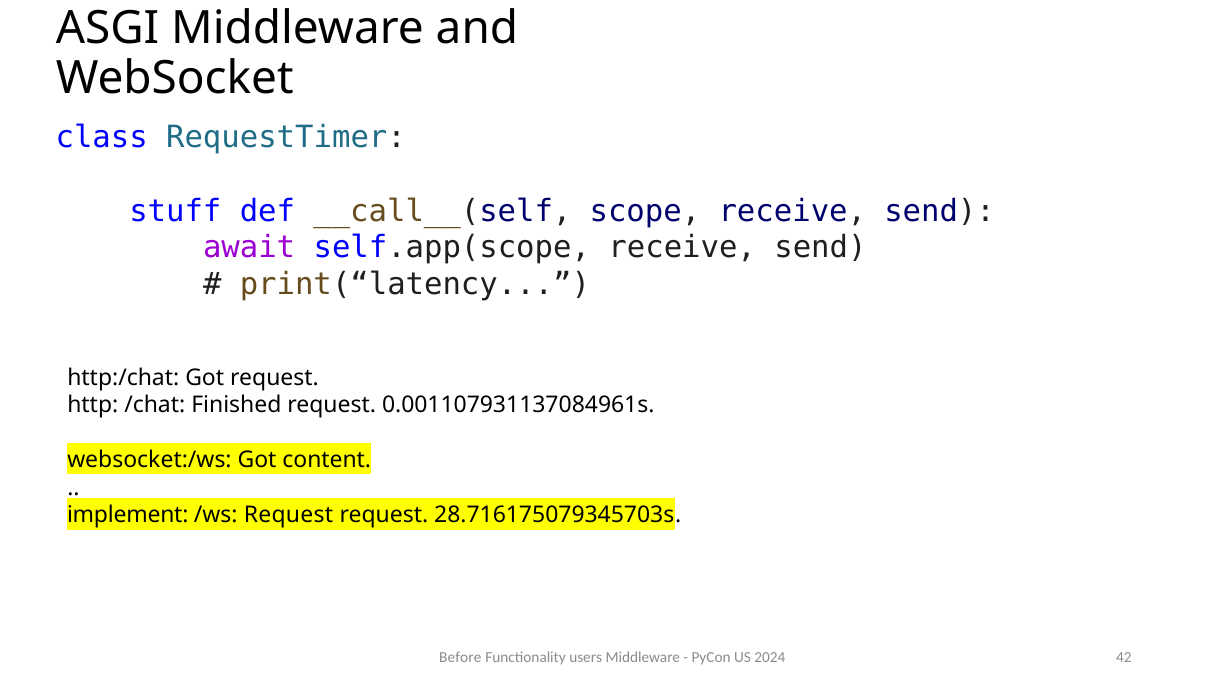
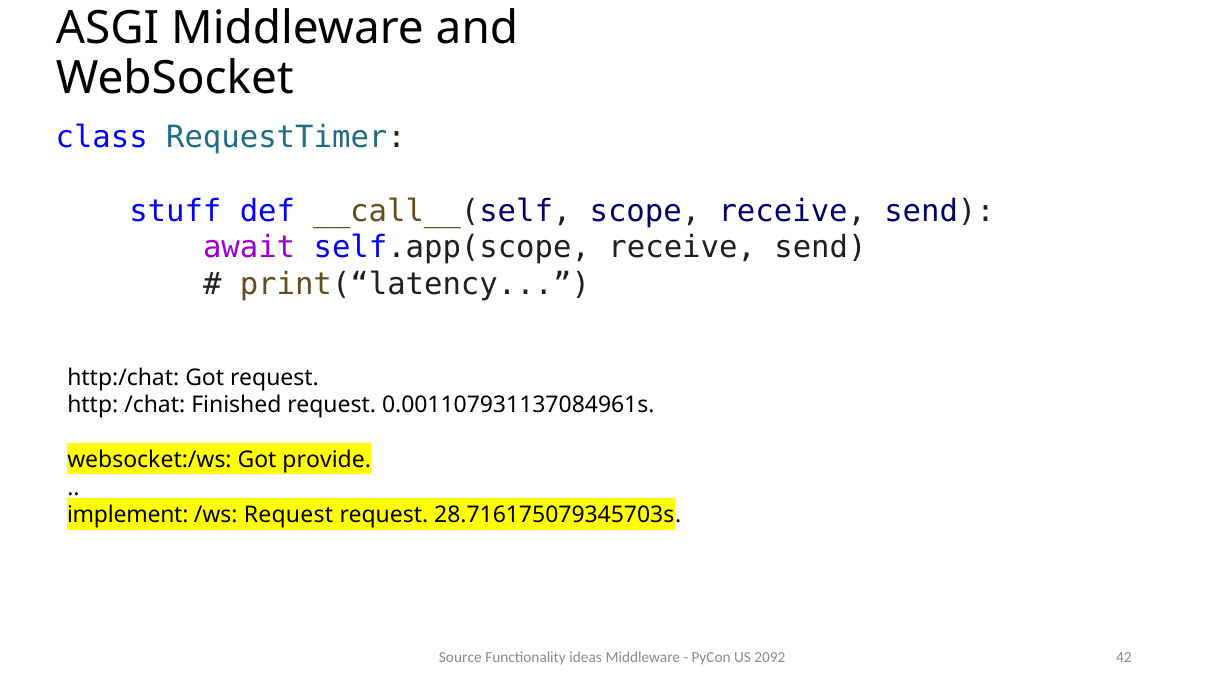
content: content -> provide (327, 460)
Before: Before -> Source (460, 658)
users: users -> ideas (586, 658)
2024: 2024 -> 2092 (770, 658)
